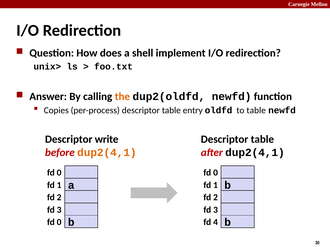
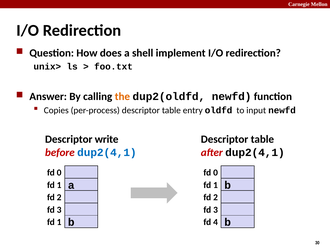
to table: table -> input (256, 110)
dup2(4,1 colour: orange -> blue (107, 153)
0: 0 -> 1 (59, 223)
